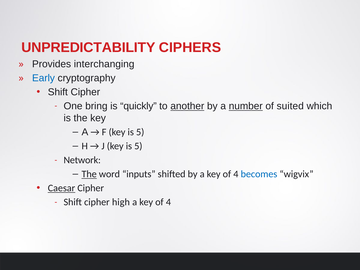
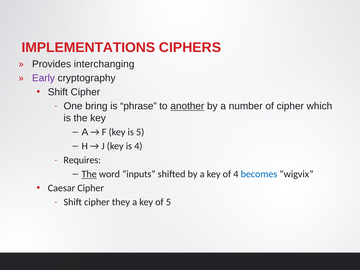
UNPREDICTABILITY: UNPREDICTABILITY -> IMPLEMENTATIONS (88, 47)
Early colour: blue -> purple (43, 78)
quickly: quickly -> phrase (138, 106)
number underline: present -> none (246, 106)
of suited: suited -> cipher (290, 106)
J key is 5: 5 -> 4 (138, 146)
Network: Network -> Requires (82, 160)
Caesar underline: present -> none (61, 188)
high: high -> they (121, 202)
4: 4 -> 5 (168, 202)
